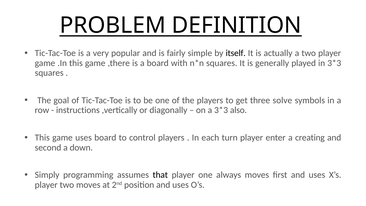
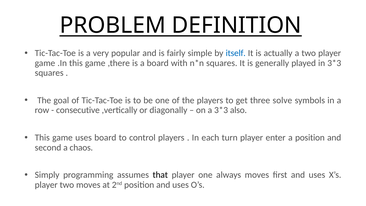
itself colour: black -> blue (236, 53)
instructions: instructions -> consecutive (78, 110)
a creating: creating -> position (310, 138)
down: down -> chaos (81, 147)
